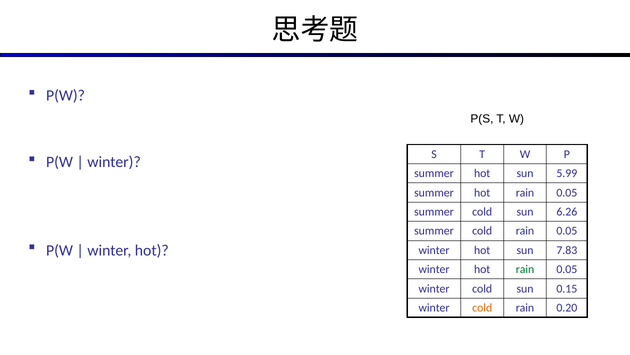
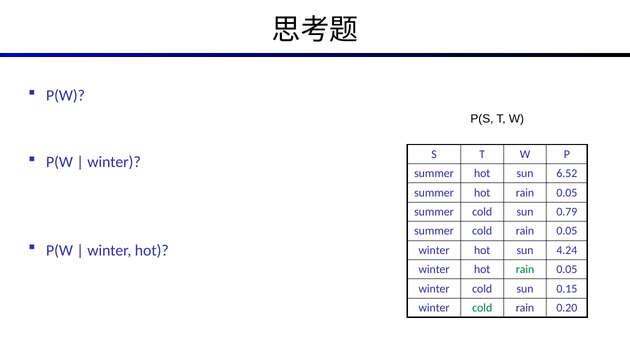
5.99: 5.99 -> 6.52 (567, 173)
6.26: 6.26 -> 0.79 (567, 212)
7.83: 7.83 -> 4.24 (567, 250)
cold colour: orange -> green (482, 307)
